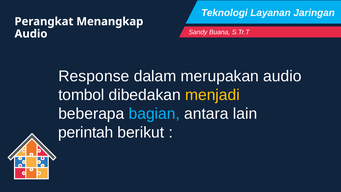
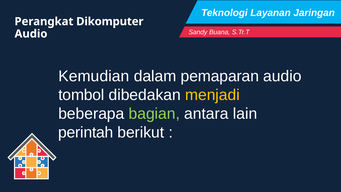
Menangkap: Menangkap -> Dikomputer (110, 21)
Response: Response -> Kemudian (94, 76)
merupakan: merupakan -> pemaparan (220, 76)
bagian colour: light blue -> light green (154, 114)
